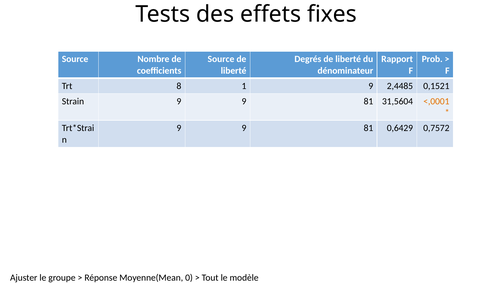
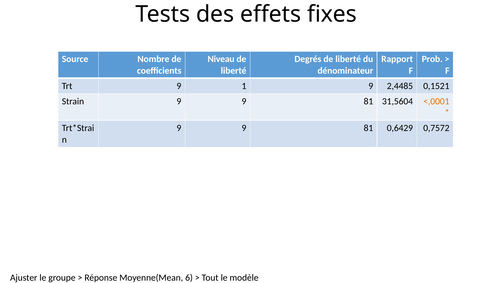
Source: Source -> Niveau (221, 59)
Trt 8: 8 -> 9 (179, 86)
0: 0 -> 6 (189, 277)
